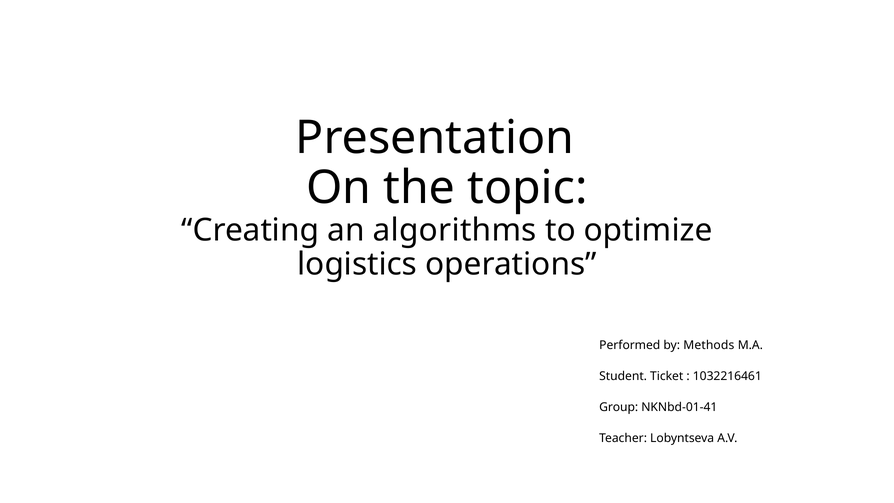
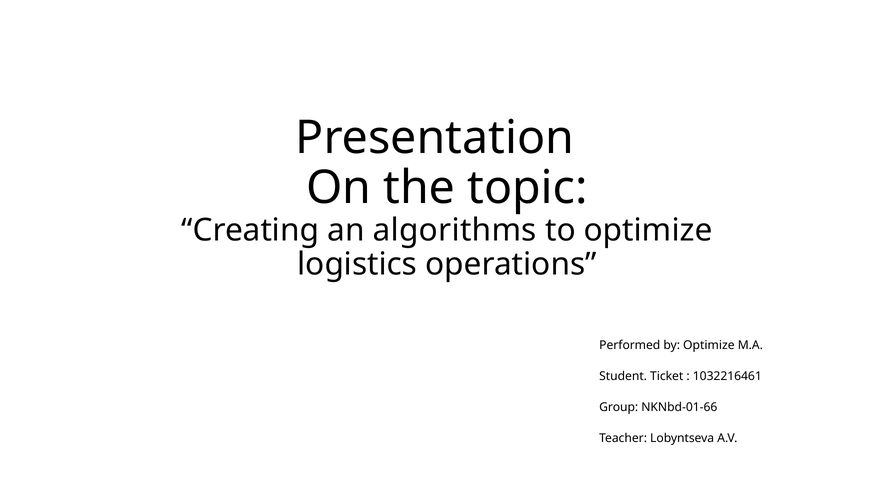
by Methods: Methods -> Optimize (709, 345)
NKNbd-01-41: NKNbd-01-41 -> NKNbd-01-66 (679, 407)
